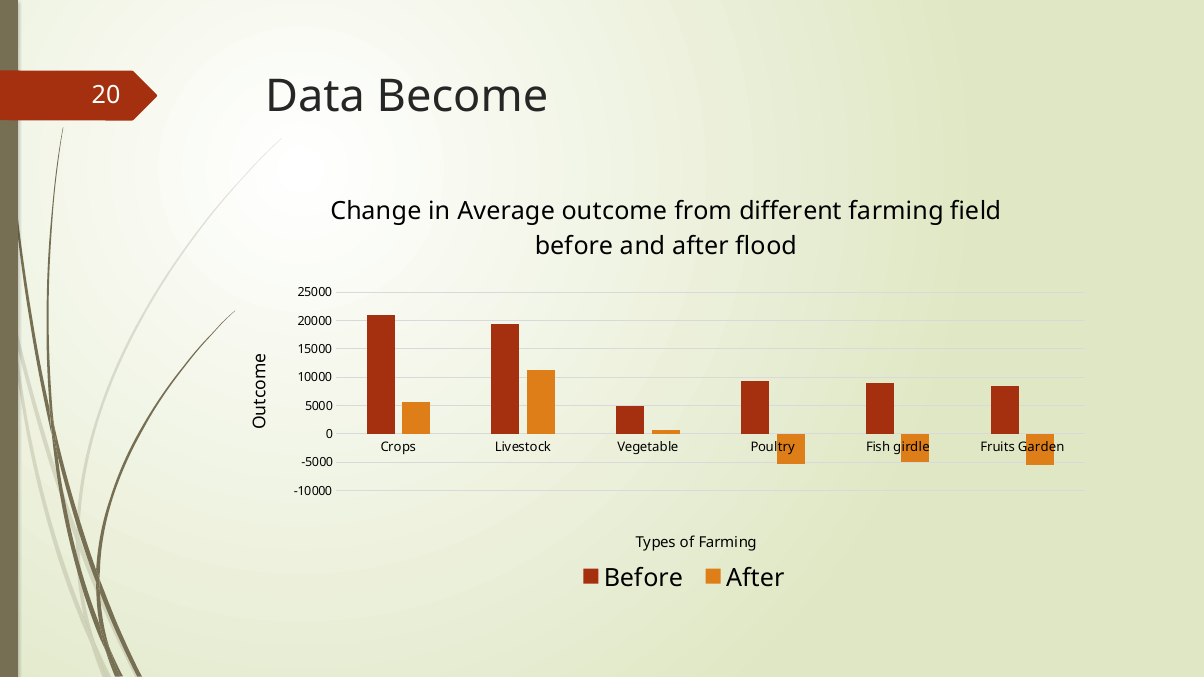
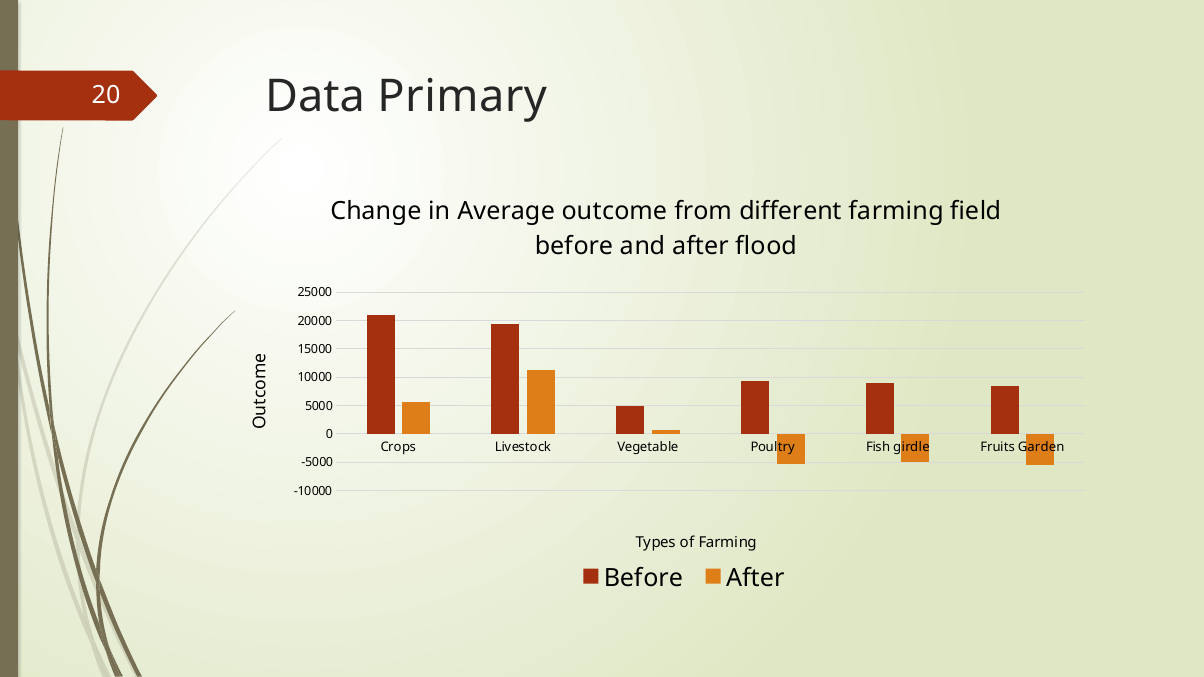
Become: Become -> Primary (462, 96)
